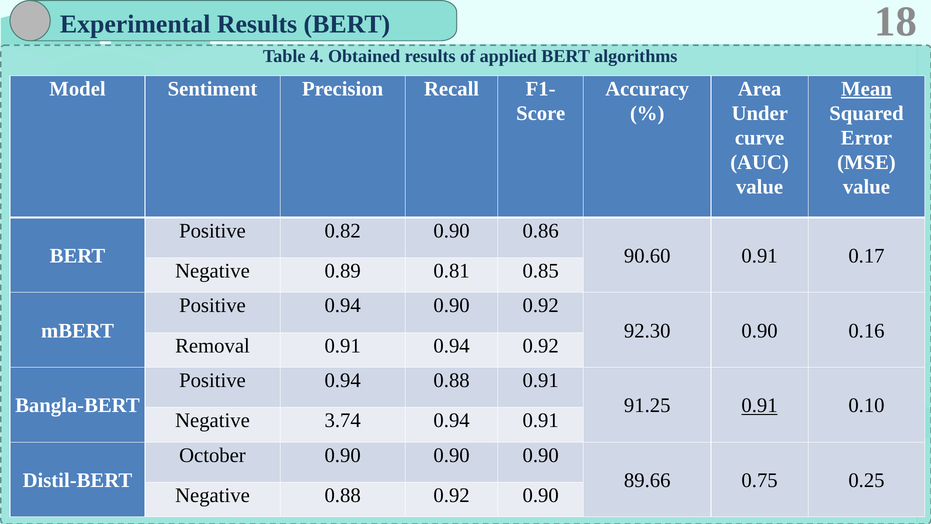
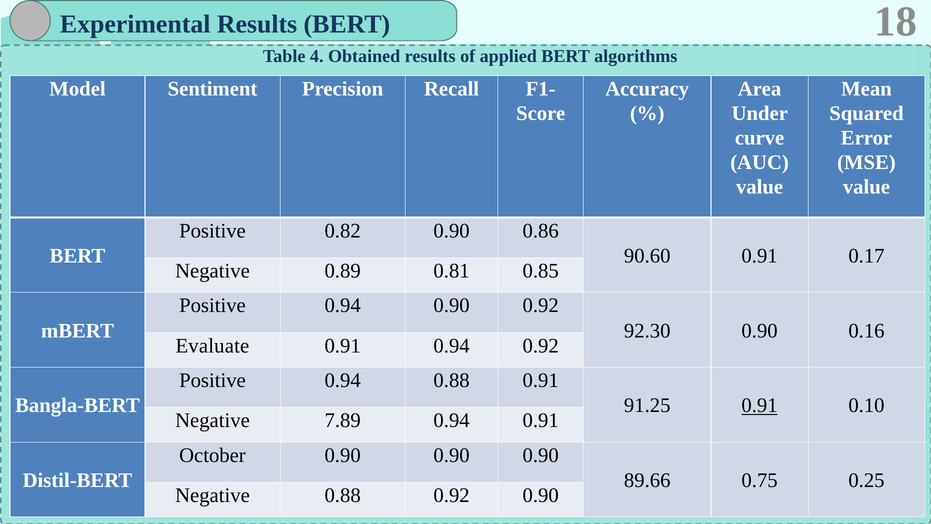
Mean underline: present -> none (866, 89)
Removal: Removal -> Evaluate (212, 346)
3.74: 3.74 -> 7.89 (343, 420)
